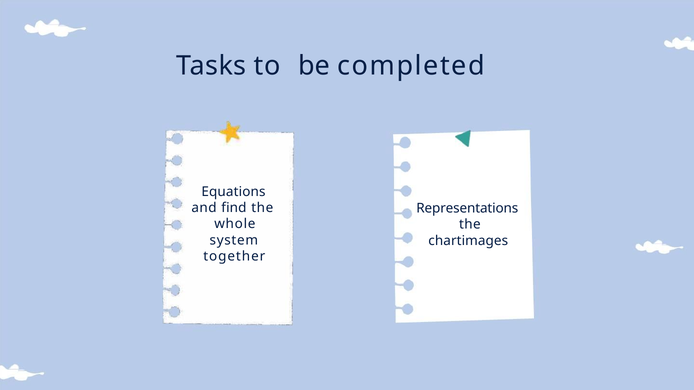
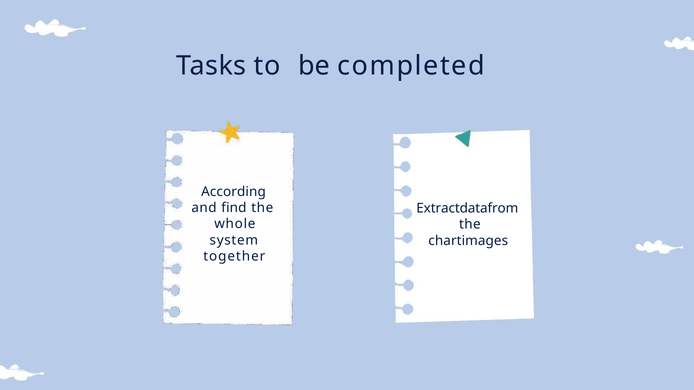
Equations: Equations -> According (233, 192)
Representations: Representations -> Extractdatafrom (467, 209)
